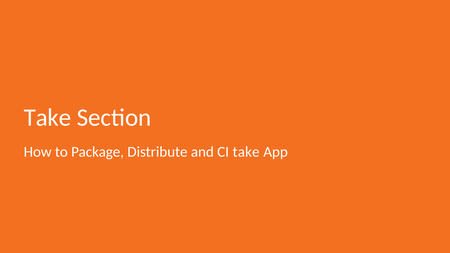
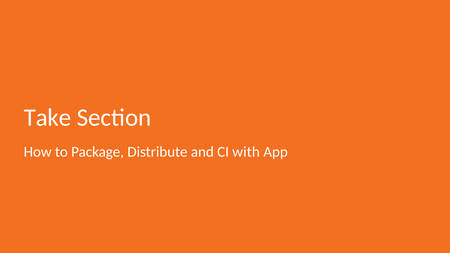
CI take: take -> with (246, 152)
